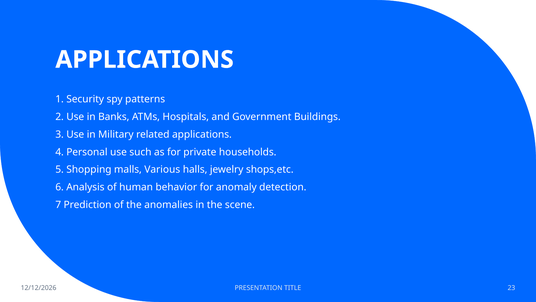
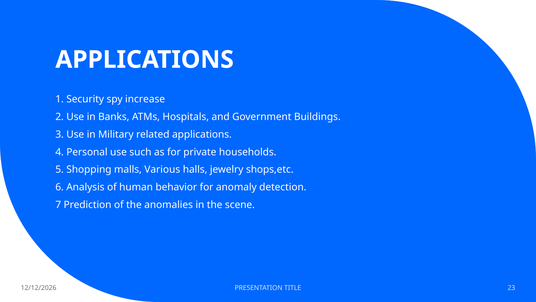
patterns: patterns -> increase (145, 99)
